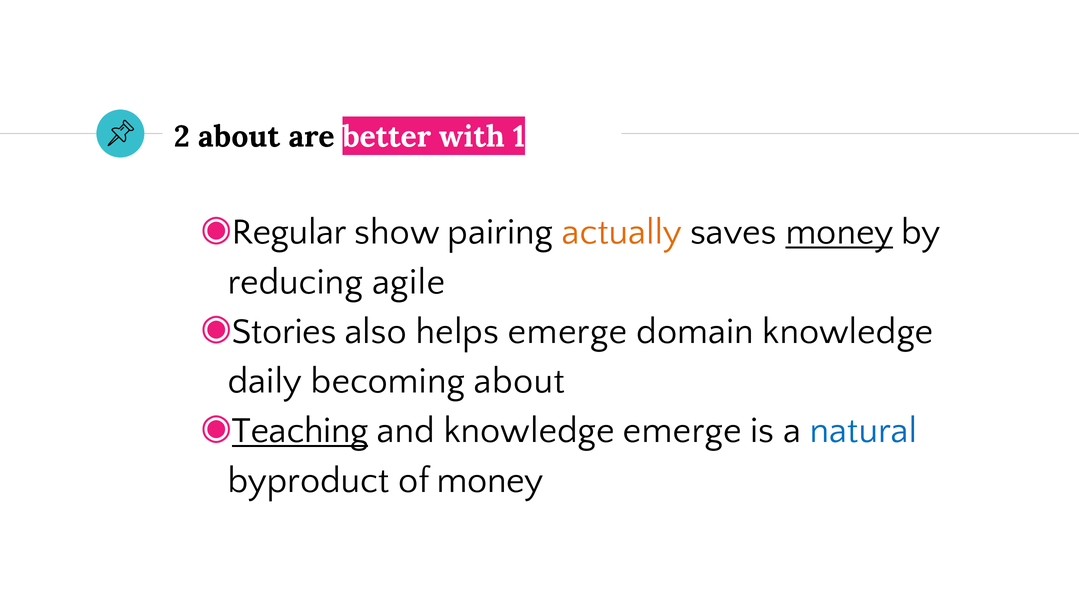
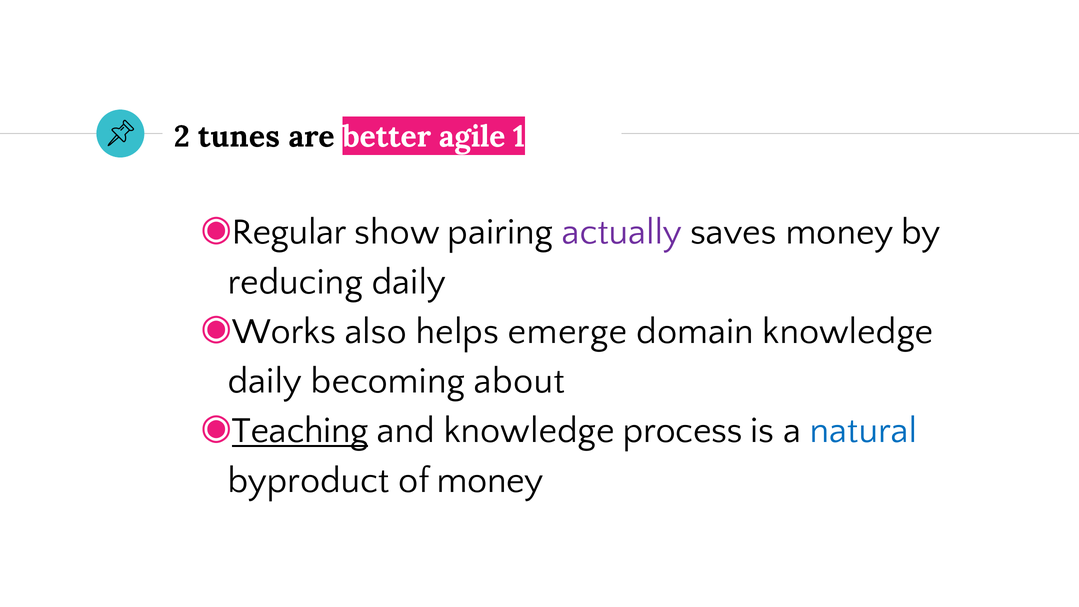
2 about: about -> tunes (239, 137)
with: with -> agile (472, 137)
actually colour: orange -> purple (622, 232)
money underline: present -> none (839, 232)
reducing agile: agile -> daily (409, 282)
Stories: Stories -> Works (284, 331)
knowledge emerge: emerge -> process (683, 431)
